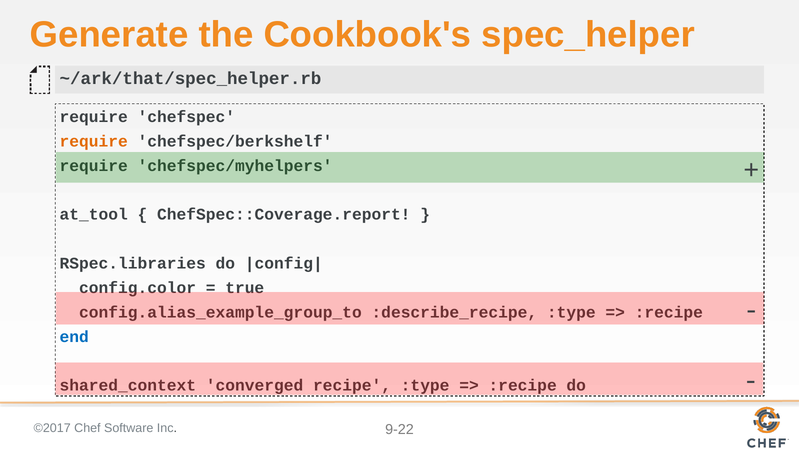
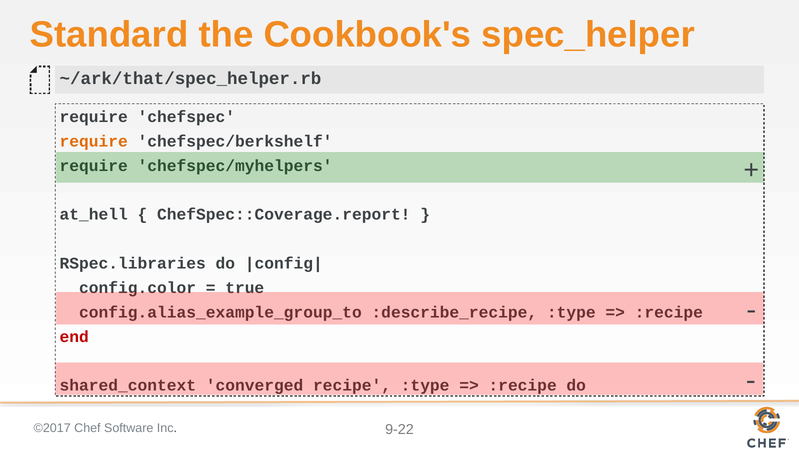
Generate: Generate -> Standard (109, 35)
at_tool: at_tool -> at_hell (94, 215)
end colour: blue -> red (74, 337)
